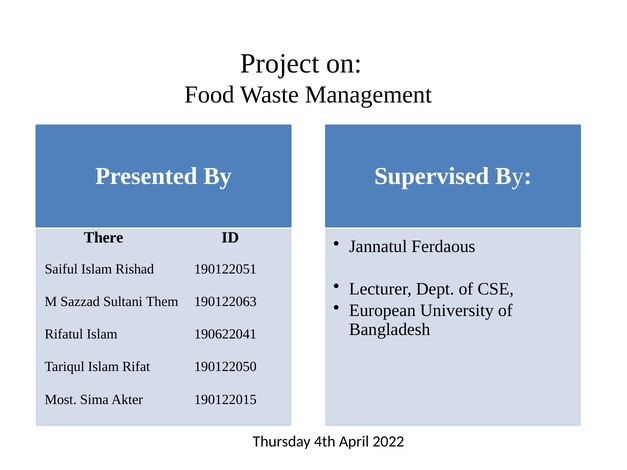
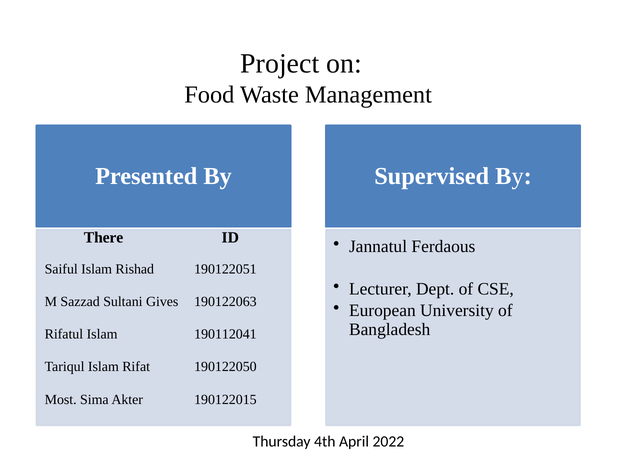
Them: Them -> Gives (162, 302)
190622041: 190622041 -> 190112041 (225, 334)
